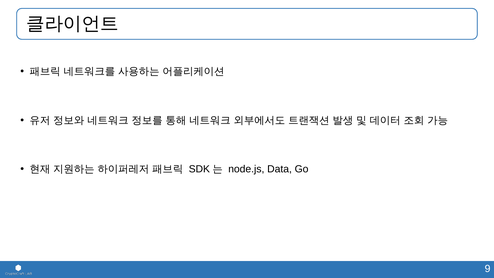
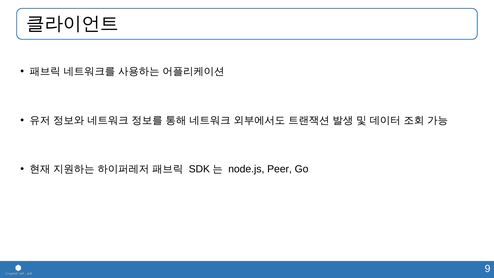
Data: Data -> Peer (280, 169)
